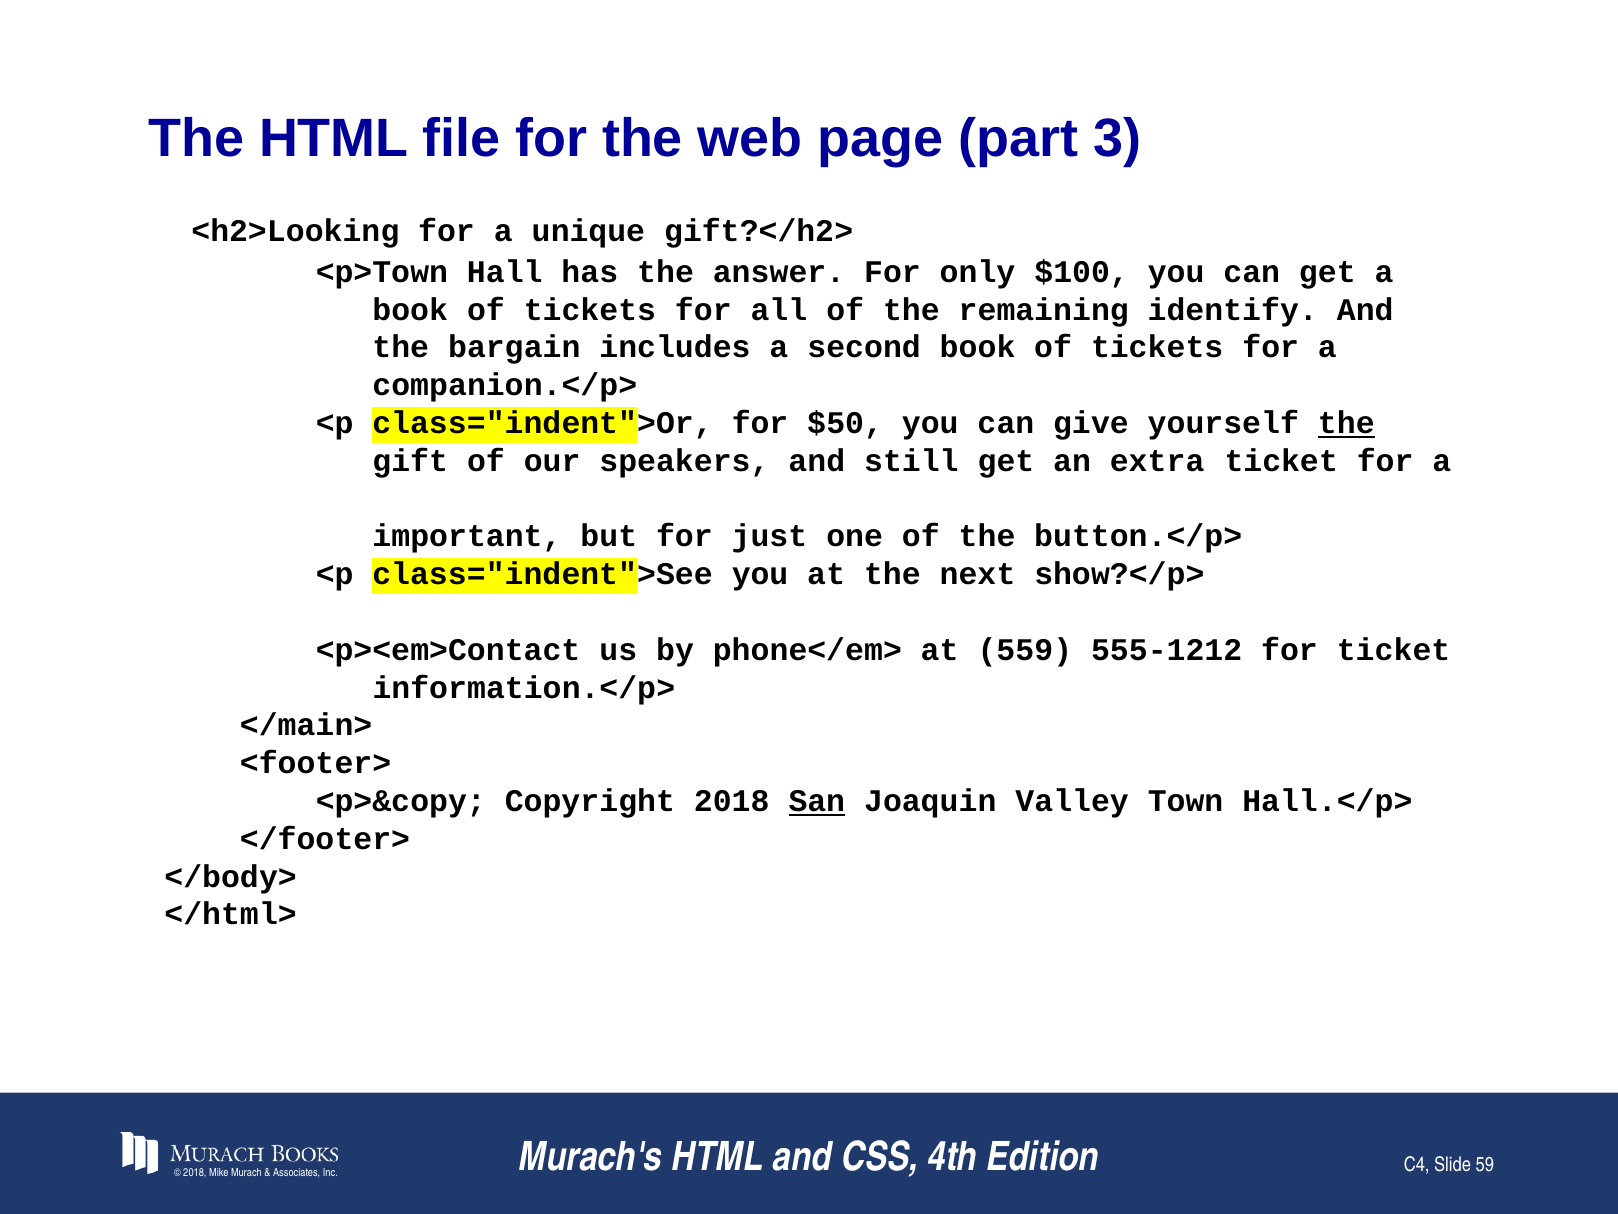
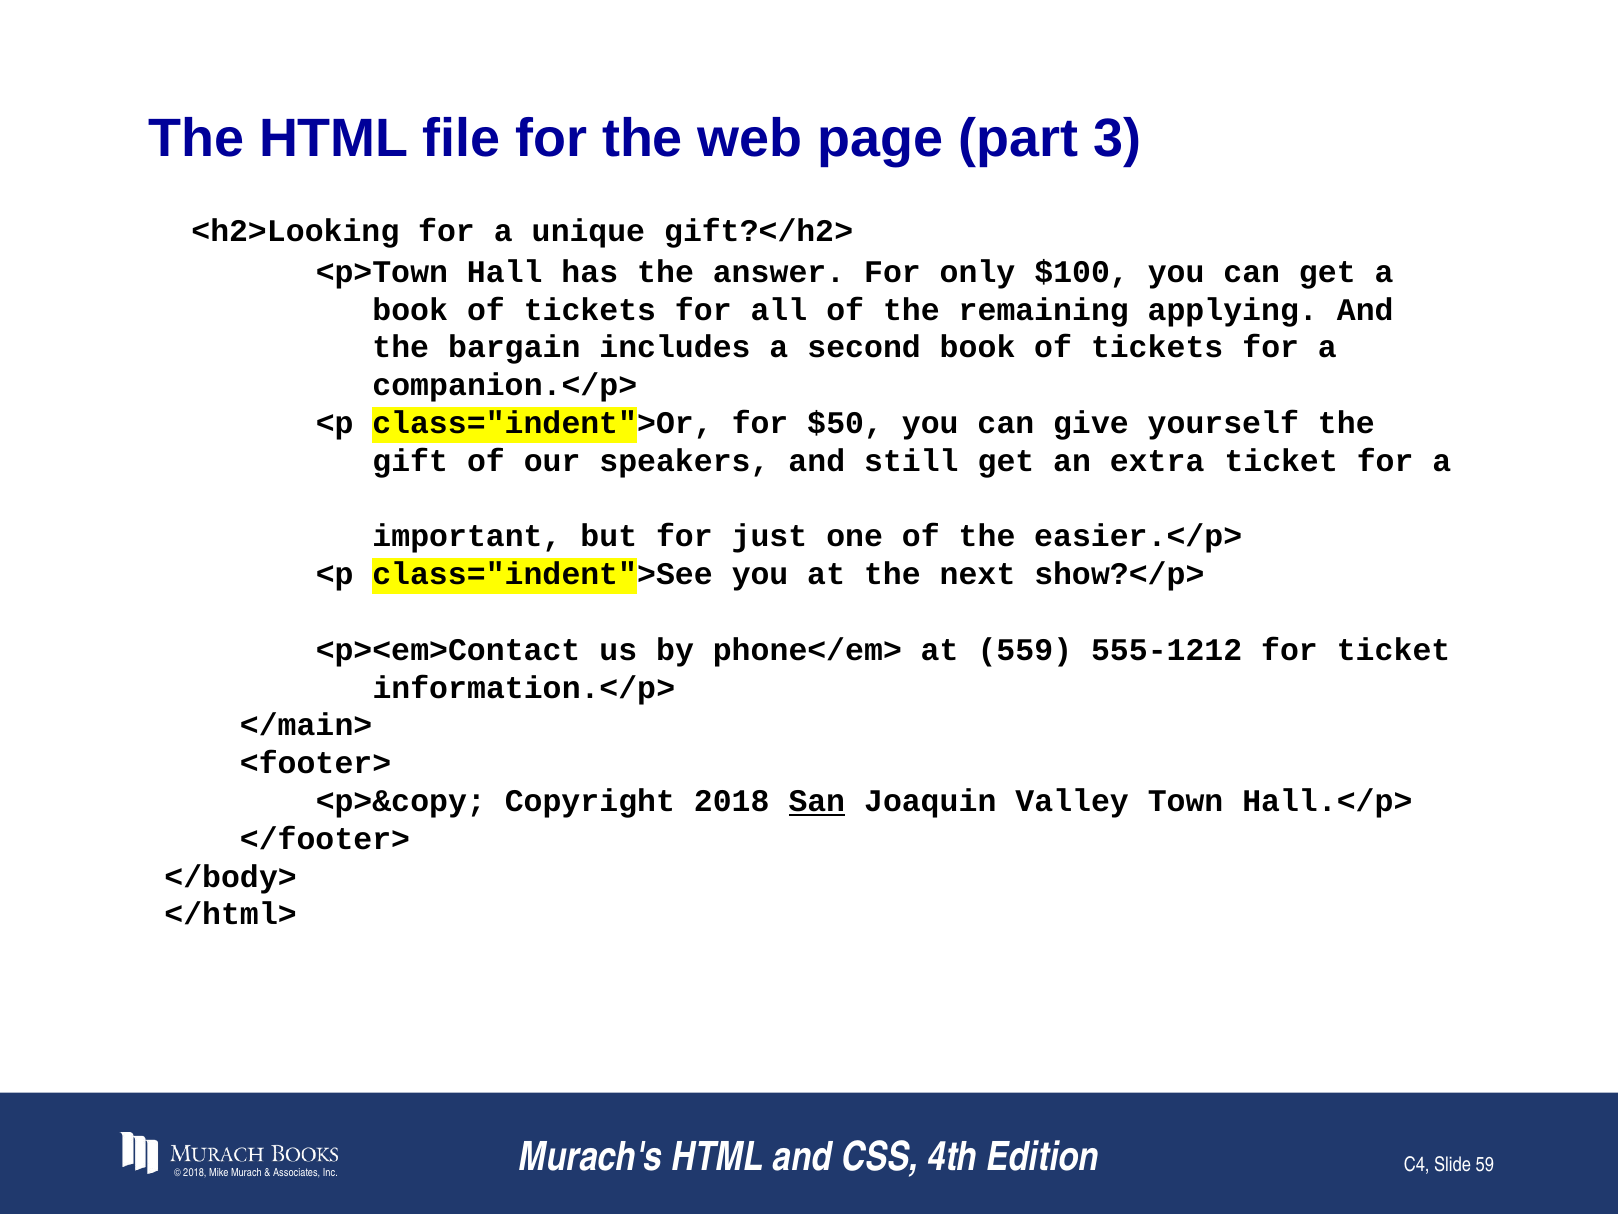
identify: identify -> applying (1233, 310)
the underline: present -> none (1346, 423)
button.</p>: button.</p> -> easier.</p> (1138, 536)
